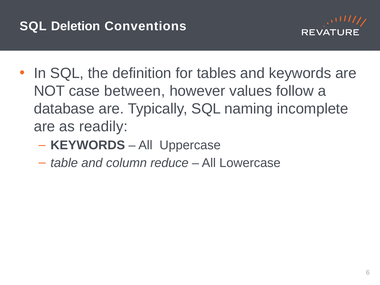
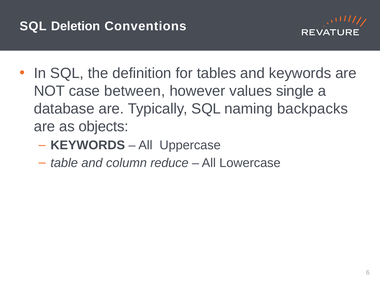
follow: follow -> single (295, 91)
incomplete: incomplete -> backpacks (313, 109)
readily: readily -> objects (104, 126)
